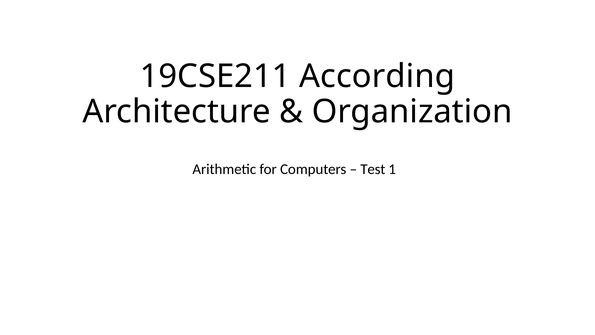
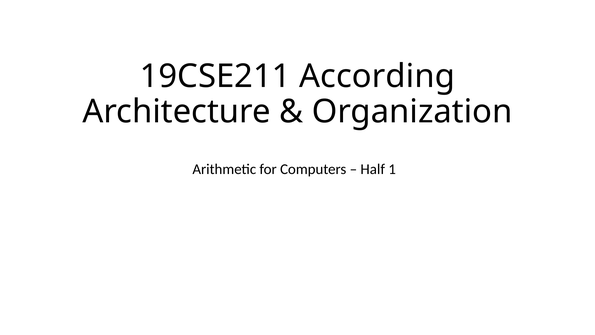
Test: Test -> Half (373, 169)
